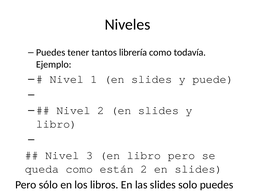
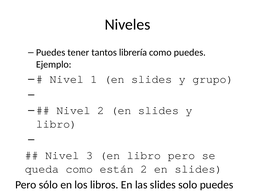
como todavía: todavía -> puedes (190, 53)
puede: puede -> grupo (213, 79)
